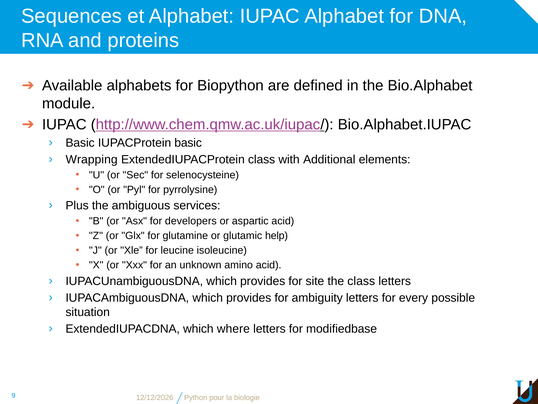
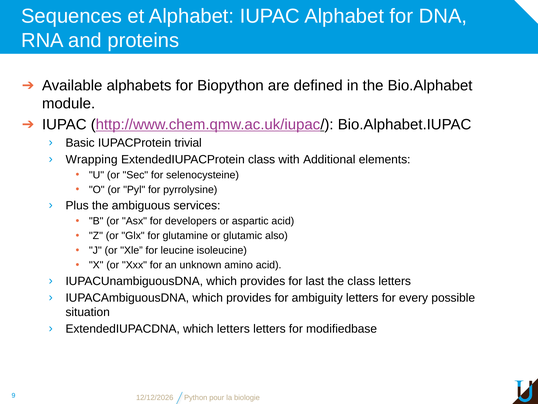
IUPACProtein basic: basic -> trivial (188, 143)
help: help -> also (276, 236)
site: site -> last (315, 281)
which where: where -> letters (233, 329)
